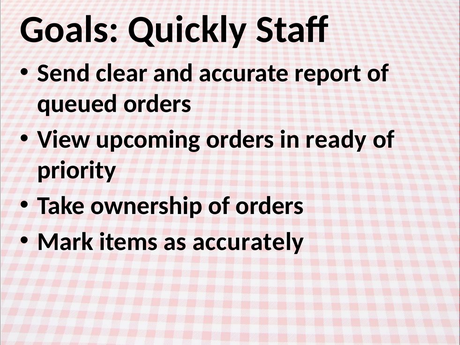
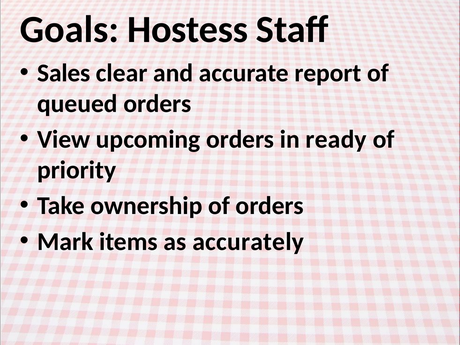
Quickly: Quickly -> Hostess (188, 30)
Send: Send -> Sales (64, 73)
